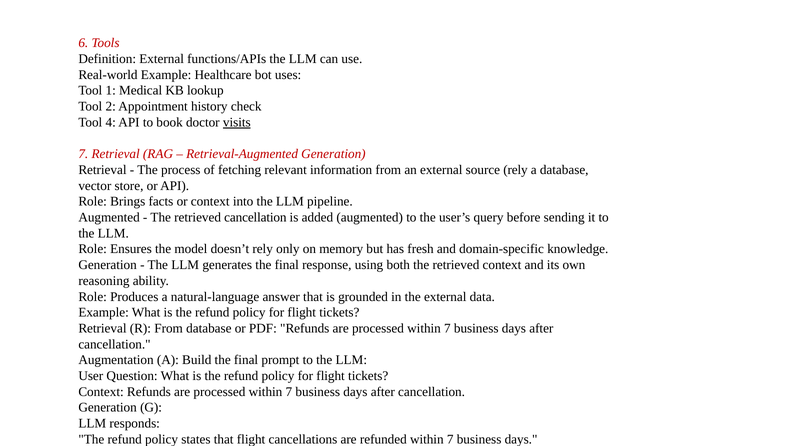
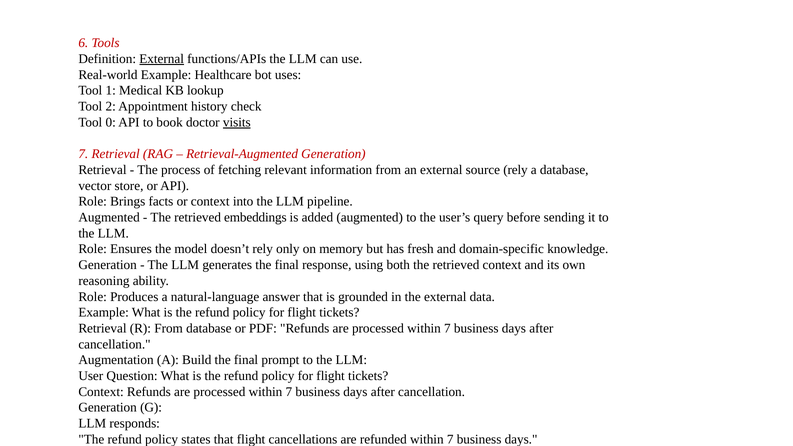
External underline: none -> present (162, 59)
4: 4 -> 0 (111, 122)
retrieved cancellation: cancellation -> embeddings (255, 217)
